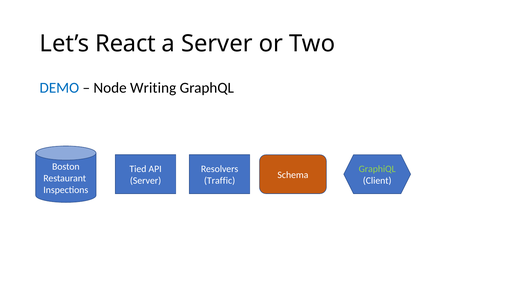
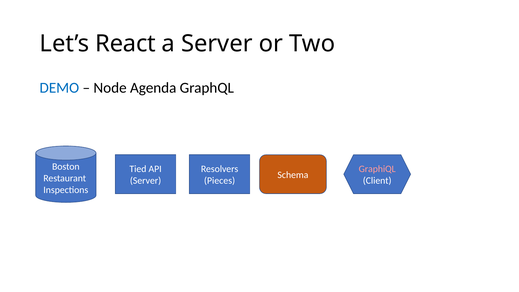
Writing: Writing -> Agenda (153, 88)
GraphiQL colour: light green -> pink (377, 169)
Traffic: Traffic -> Pieces (220, 181)
